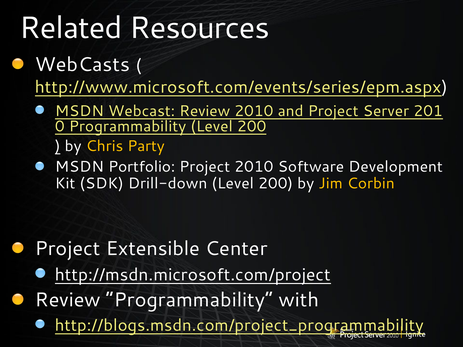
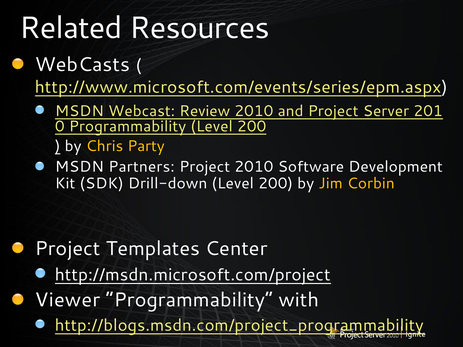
Portfolio: Portfolio -> Partners (142, 167)
Extensible: Extensible -> Templates (153, 249)
Review: Review -> Viewer (68, 300)
